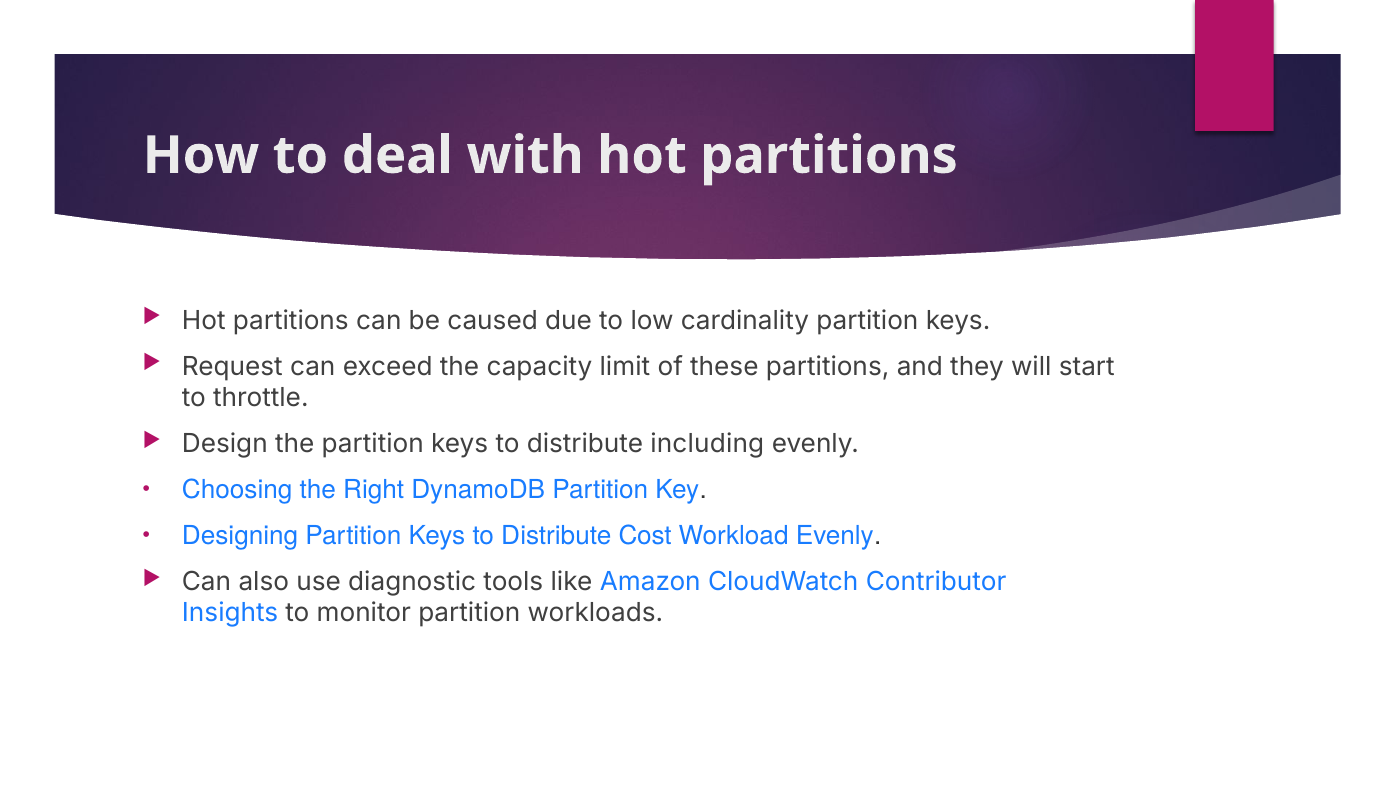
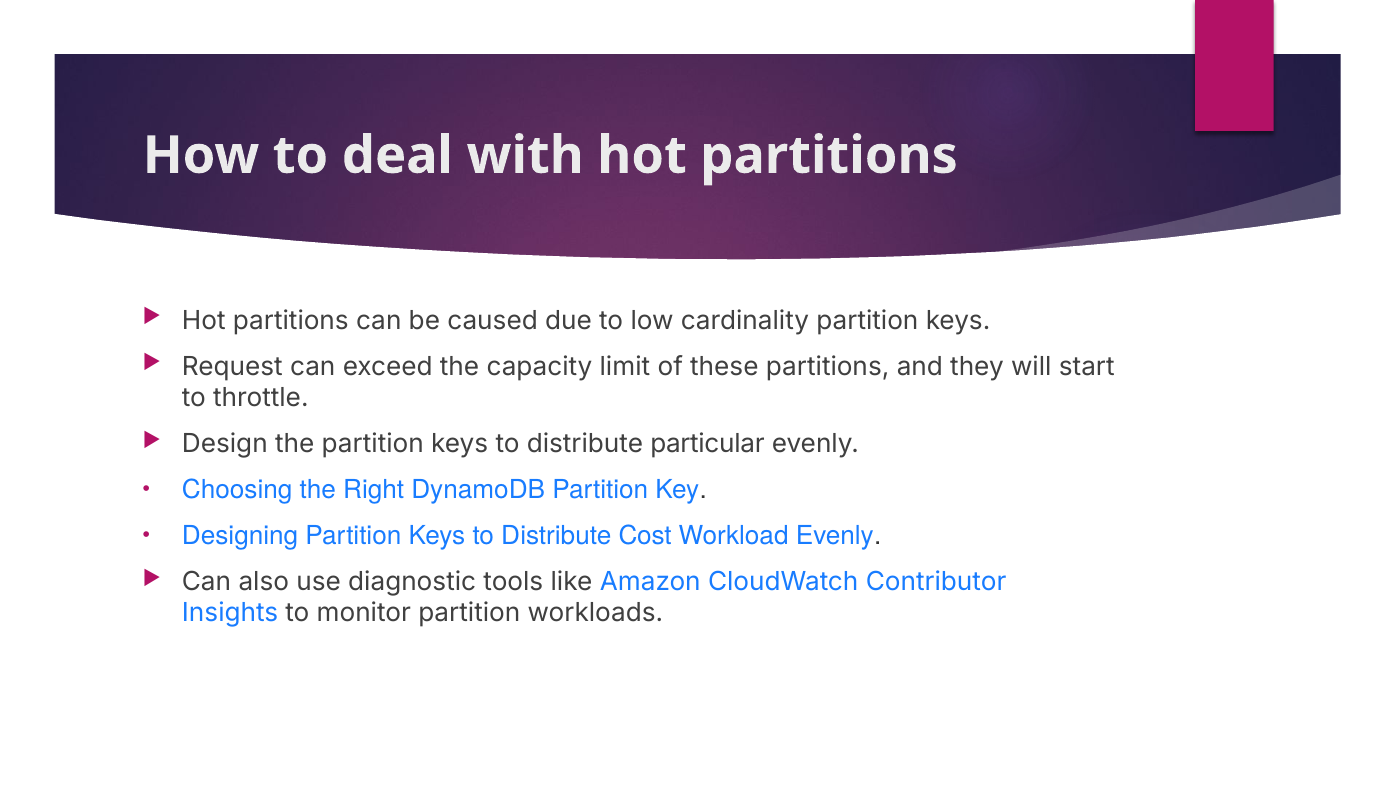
including: including -> particular (707, 444)
